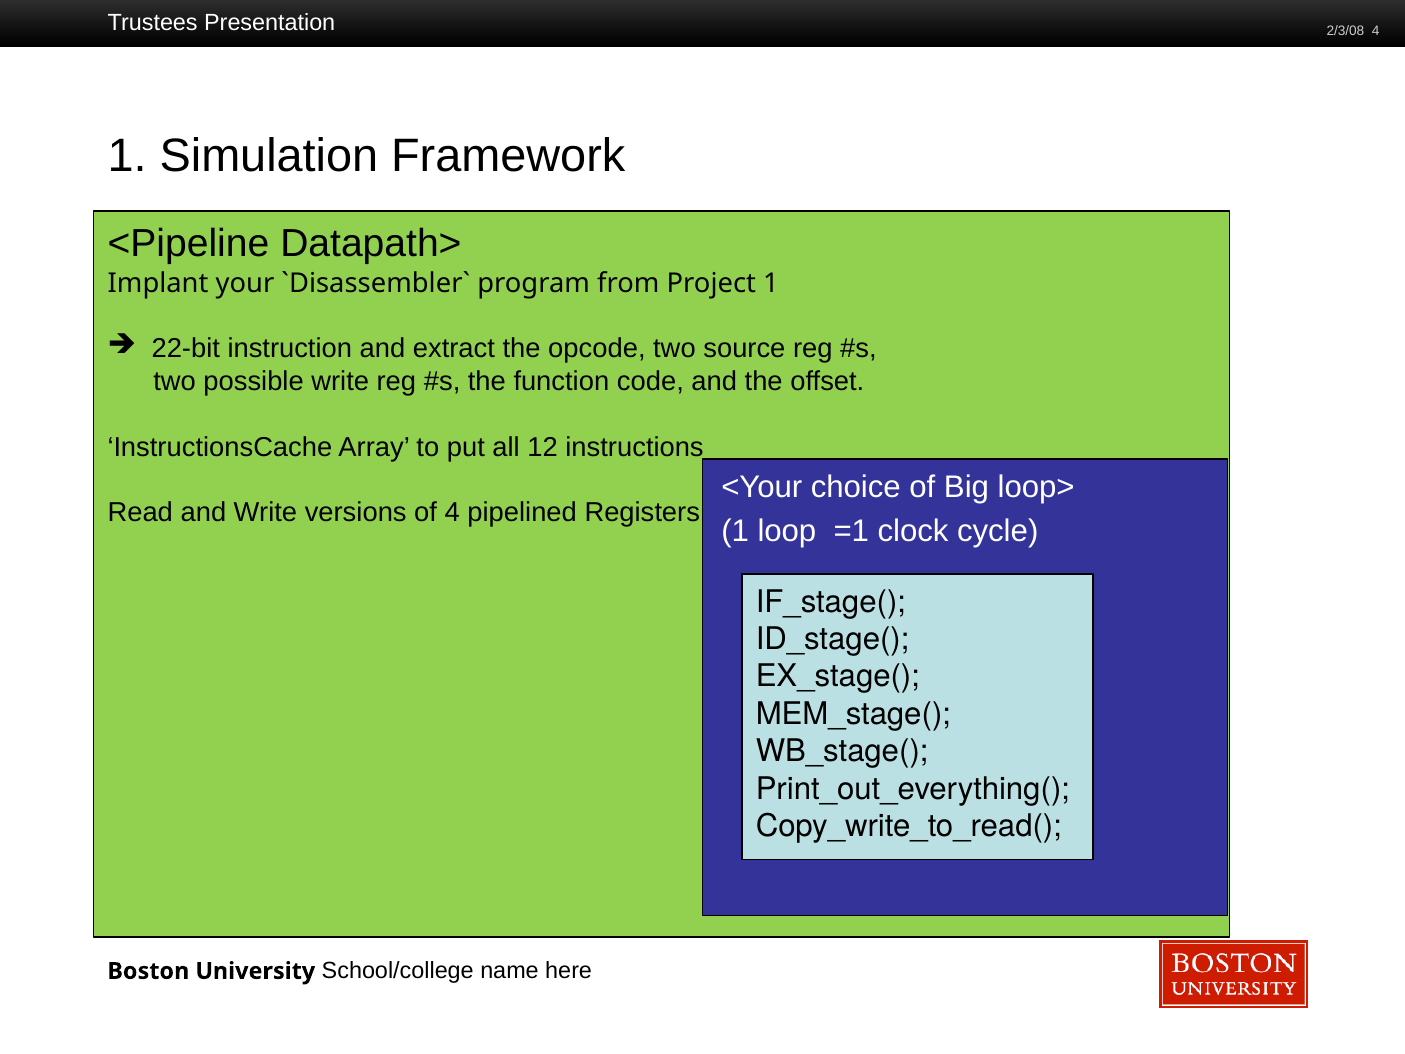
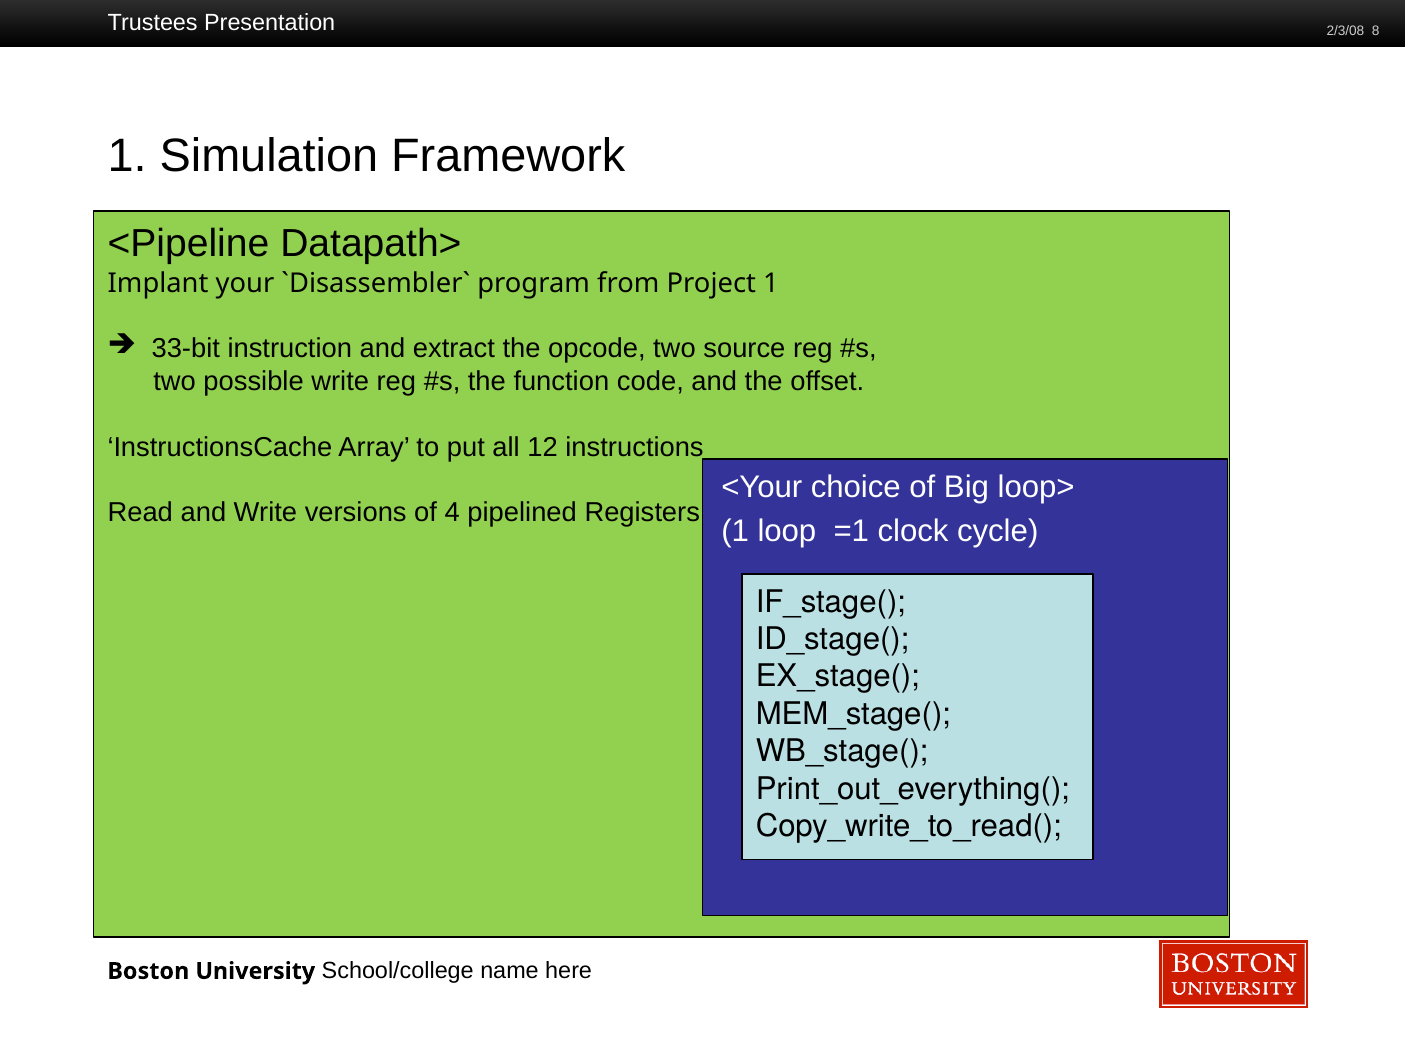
2/3/08 4: 4 -> 8 (1376, 31)
22-bit: 22-bit -> 33-bit (186, 349)
